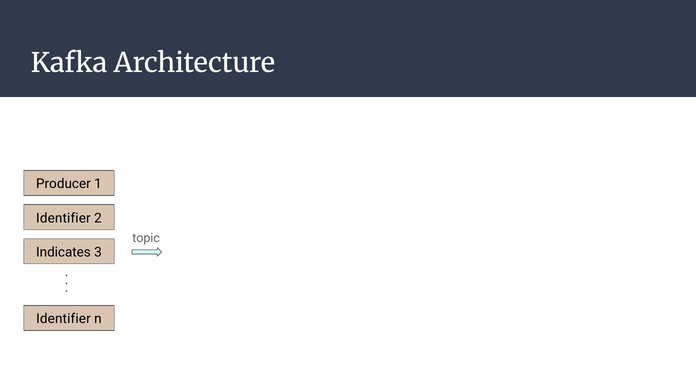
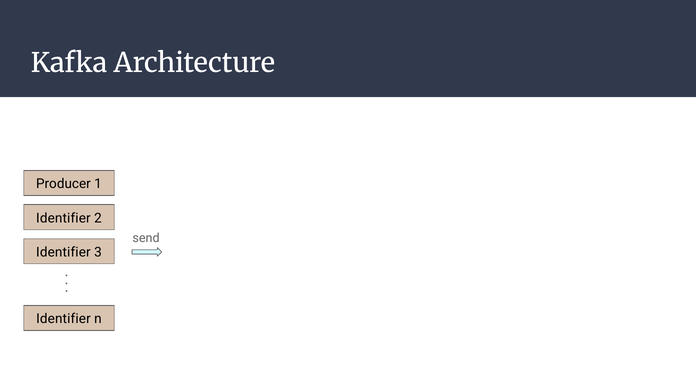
topic: topic -> send (146, 239)
Indicates: Indicates -> Identifier (63, 252)
